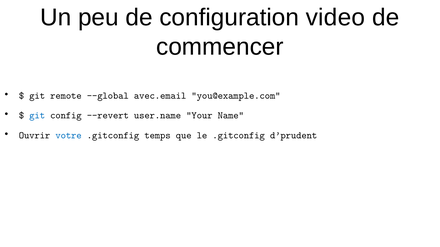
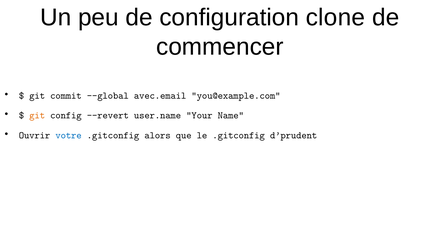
video: video -> clone (335, 18)
remote: remote -> commit (66, 96)
git colour: blue -> orange (37, 116)
temps: temps -> alors (158, 135)
